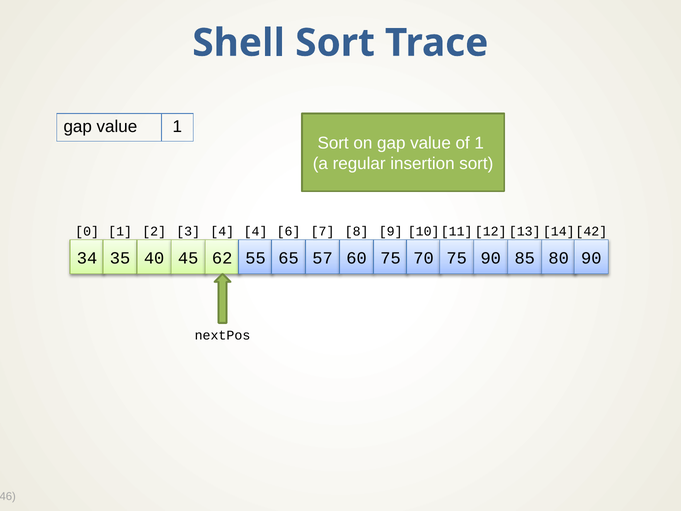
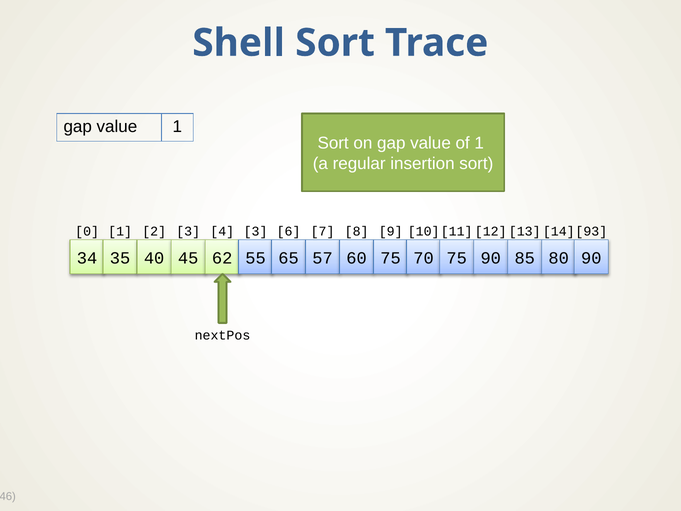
4: 4 -> 3 (256, 231)
42: 42 -> 93 (591, 231)
